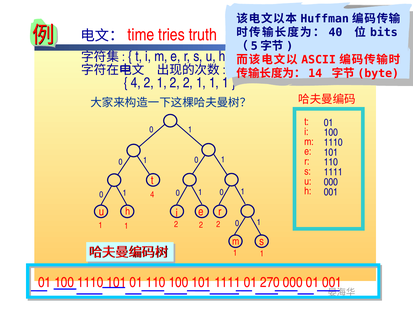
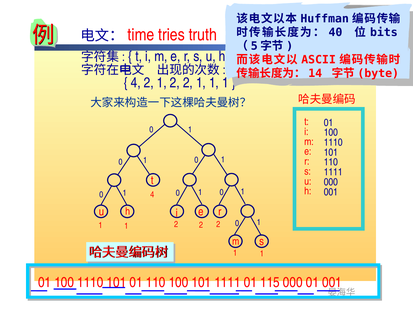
270: 270 -> 115 (270, 283)
